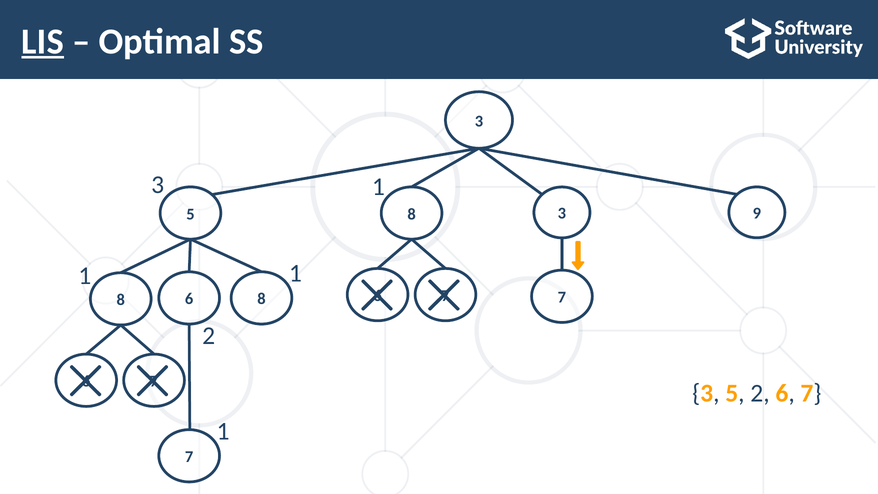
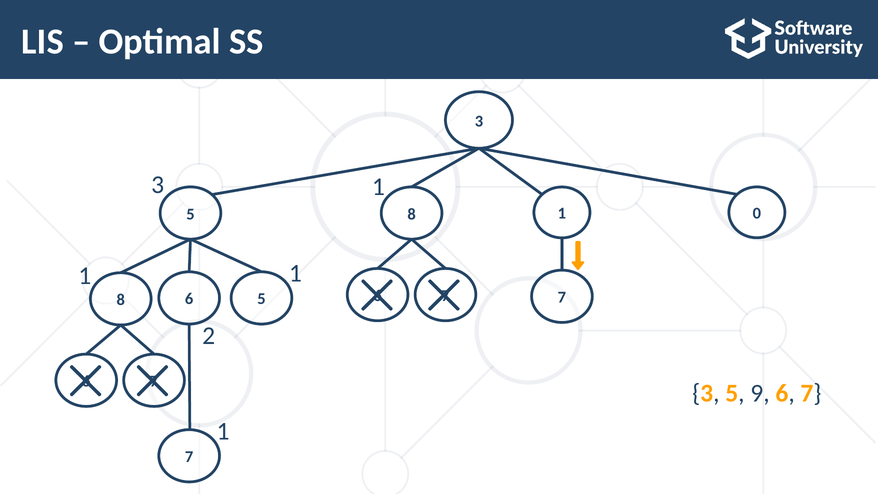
LIS underline: present -> none (43, 42)
5 3: 3 -> 1 (562, 214)
9: 9 -> 0 (757, 213)
8 8: 8 -> 5 (261, 299)
5 2: 2 -> 9 (760, 393)
